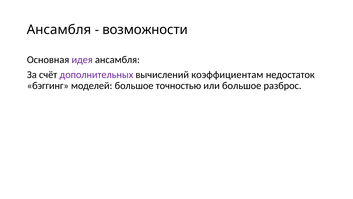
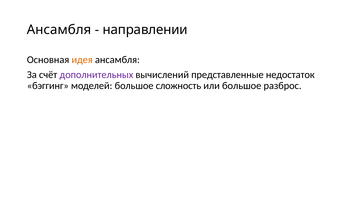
возможности: возможности -> направлении (145, 30)
идея colour: purple -> orange (82, 60)
коэффициентам: коэффициентам -> представленные (227, 74)
точностью: точностью -> сложность (178, 86)
